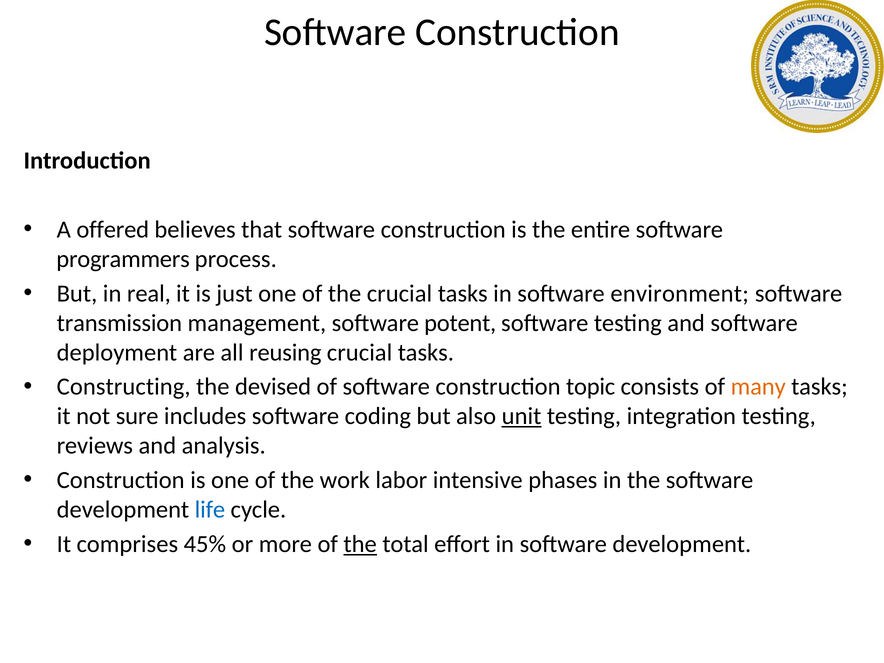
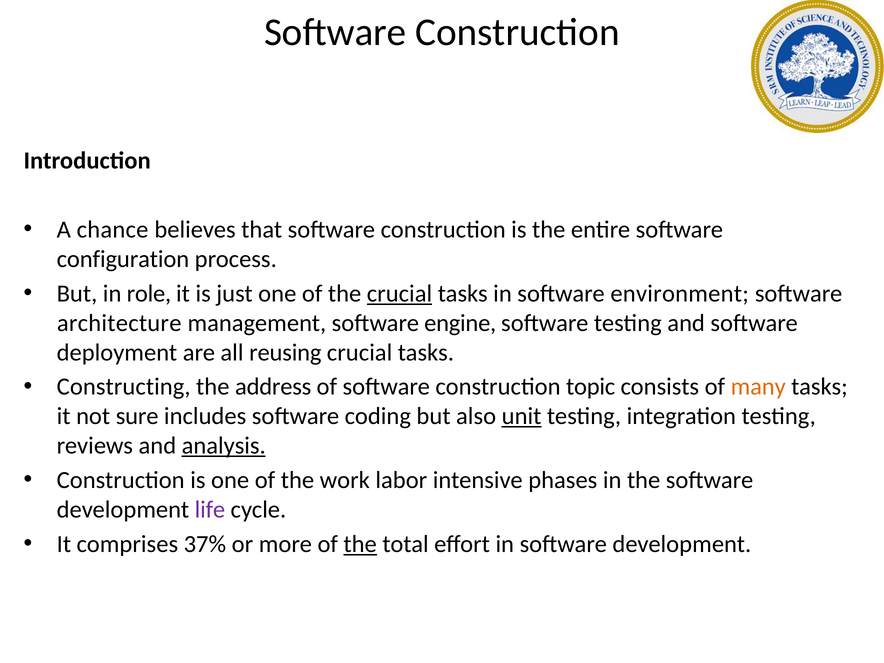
offered: offered -> chance (113, 230)
programmers: programmers -> configuration (123, 259)
real: real -> role (149, 293)
crucial underline: none -> present (400, 293)
transmission: transmission -> architecture (119, 323)
potent: potent -> engine (460, 323)
devised: devised -> address (273, 387)
analysis underline: none -> present (224, 446)
life colour: blue -> purple (210, 510)
45%: 45% -> 37% (205, 544)
